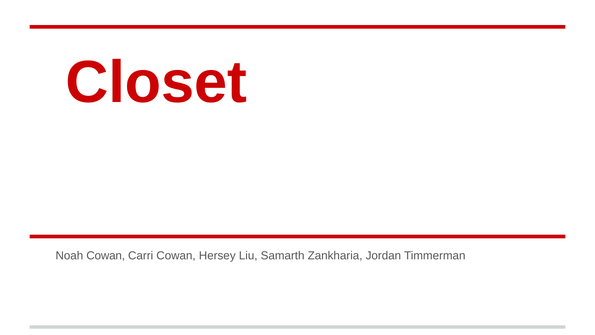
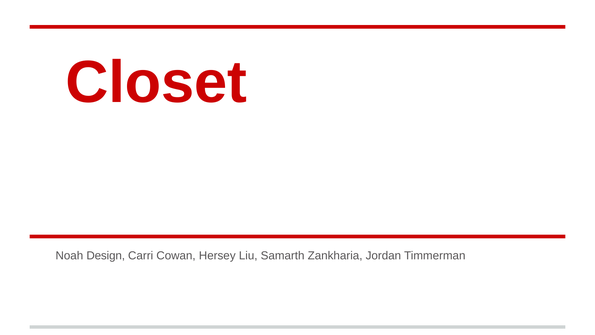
Noah Cowan: Cowan -> Design (106, 256)
